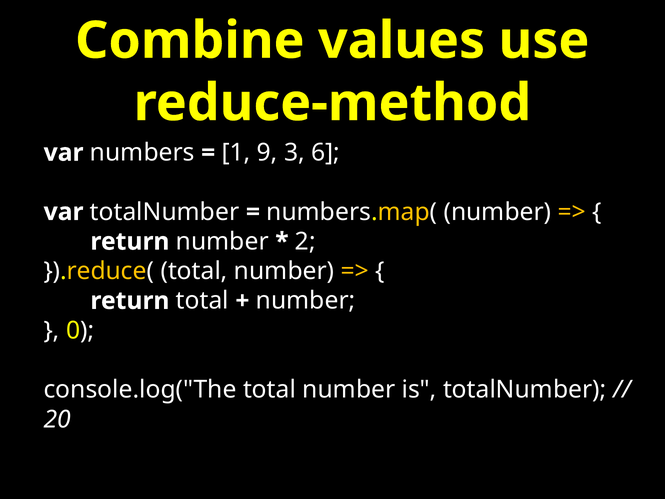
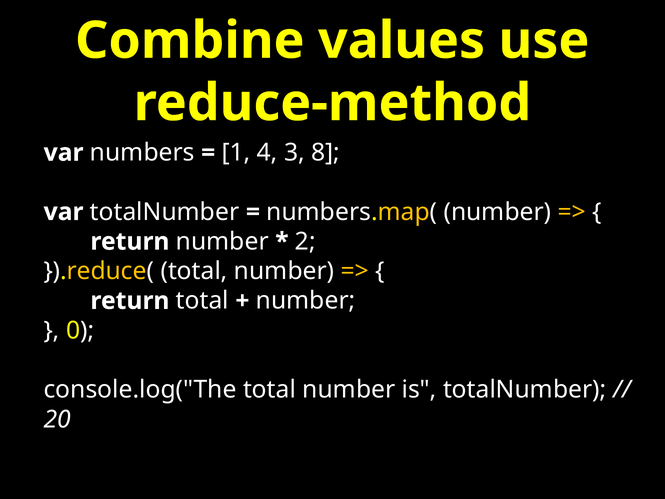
9: 9 -> 4 (267, 153)
6: 6 -> 8 (326, 153)
